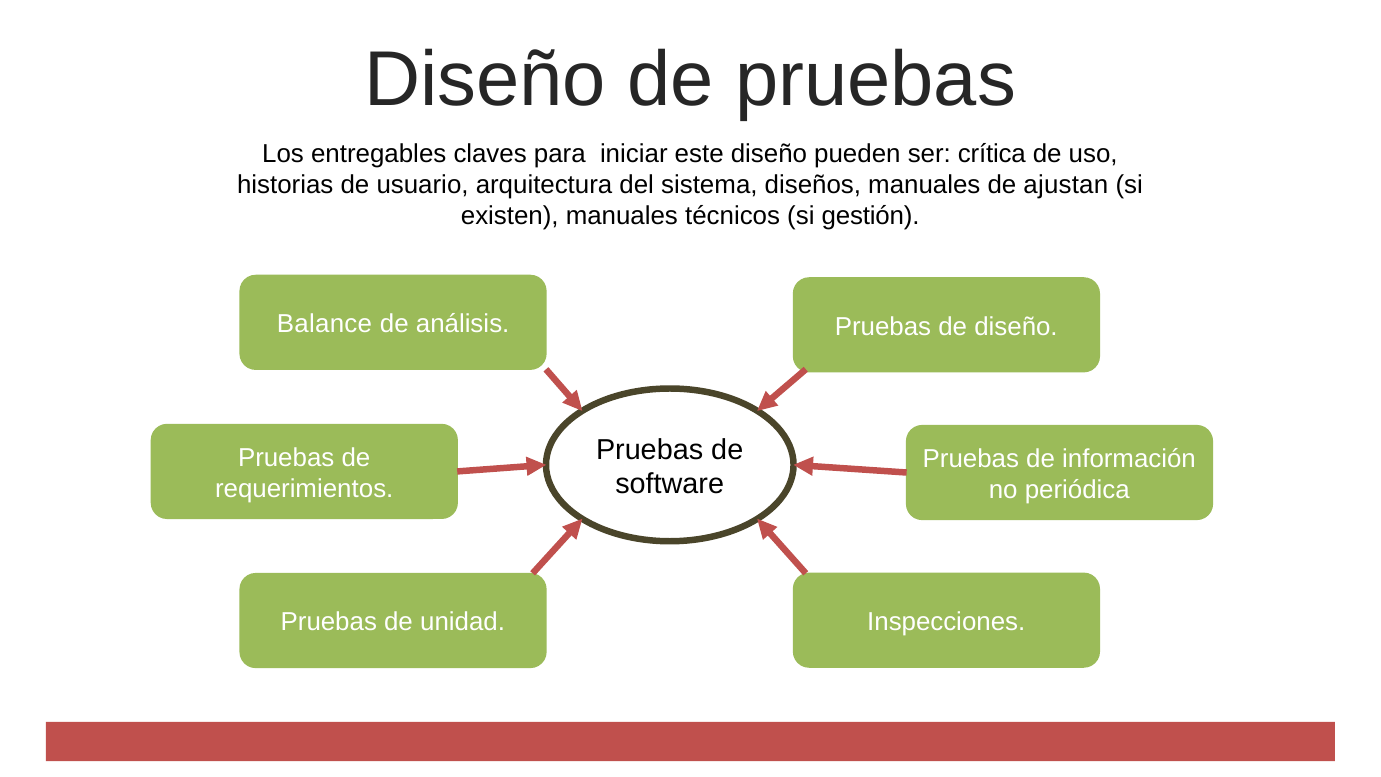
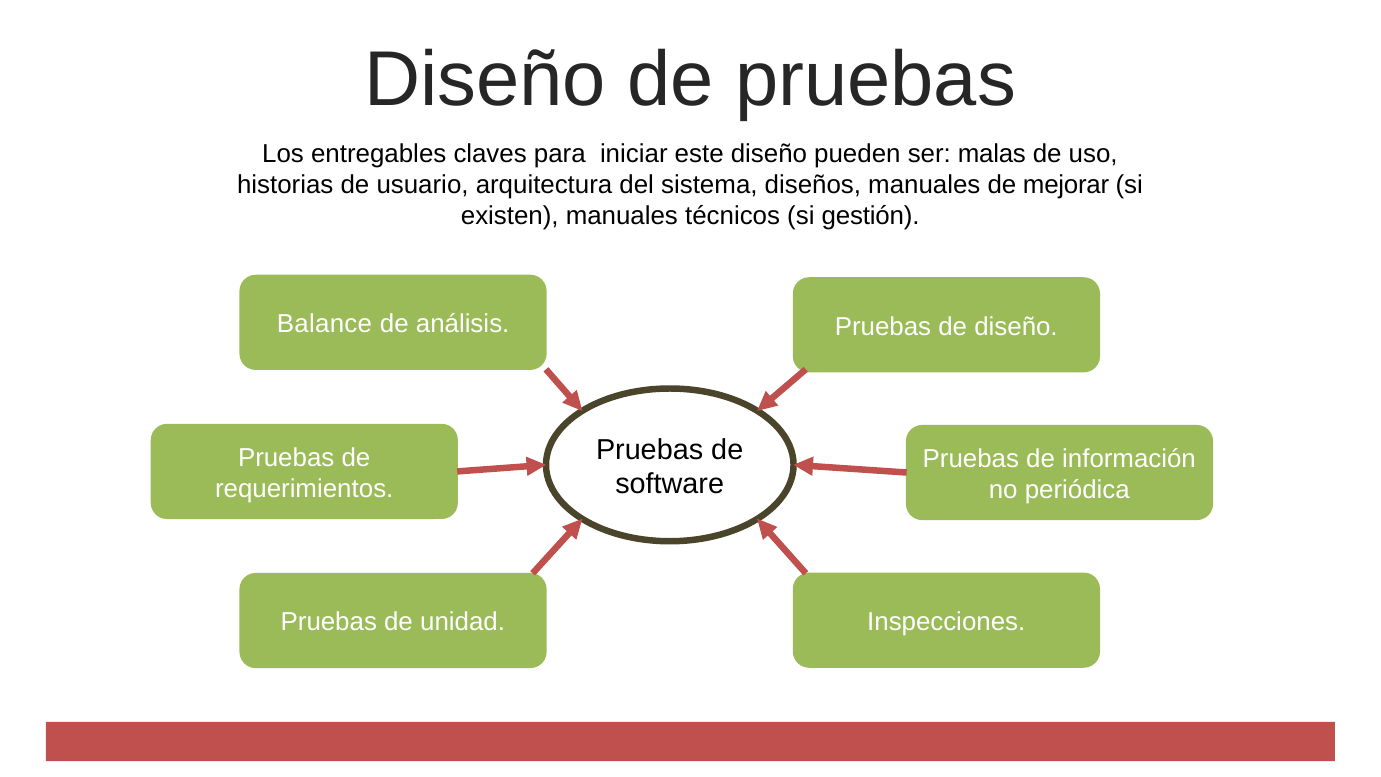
crítica: crítica -> malas (992, 154)
ajustan: ajustan -> mejorar (1066, 185)
